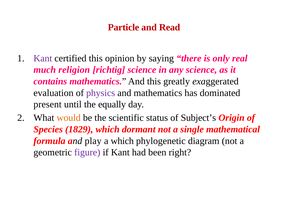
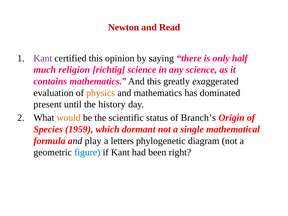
Particle: Particle -> Newton (123, 27)
real: real -> half (240, 58)
physics colour: purple -> orange (101, 93)
equally: equally -> history (112, 104)
Subject’s: Subject’s -> Branch’s (198, 118)
1829: 1829 -> 1959 (79, 129)
a which: which -> letters (122, 141)
figure colour: purple -> blue (87, 152)
